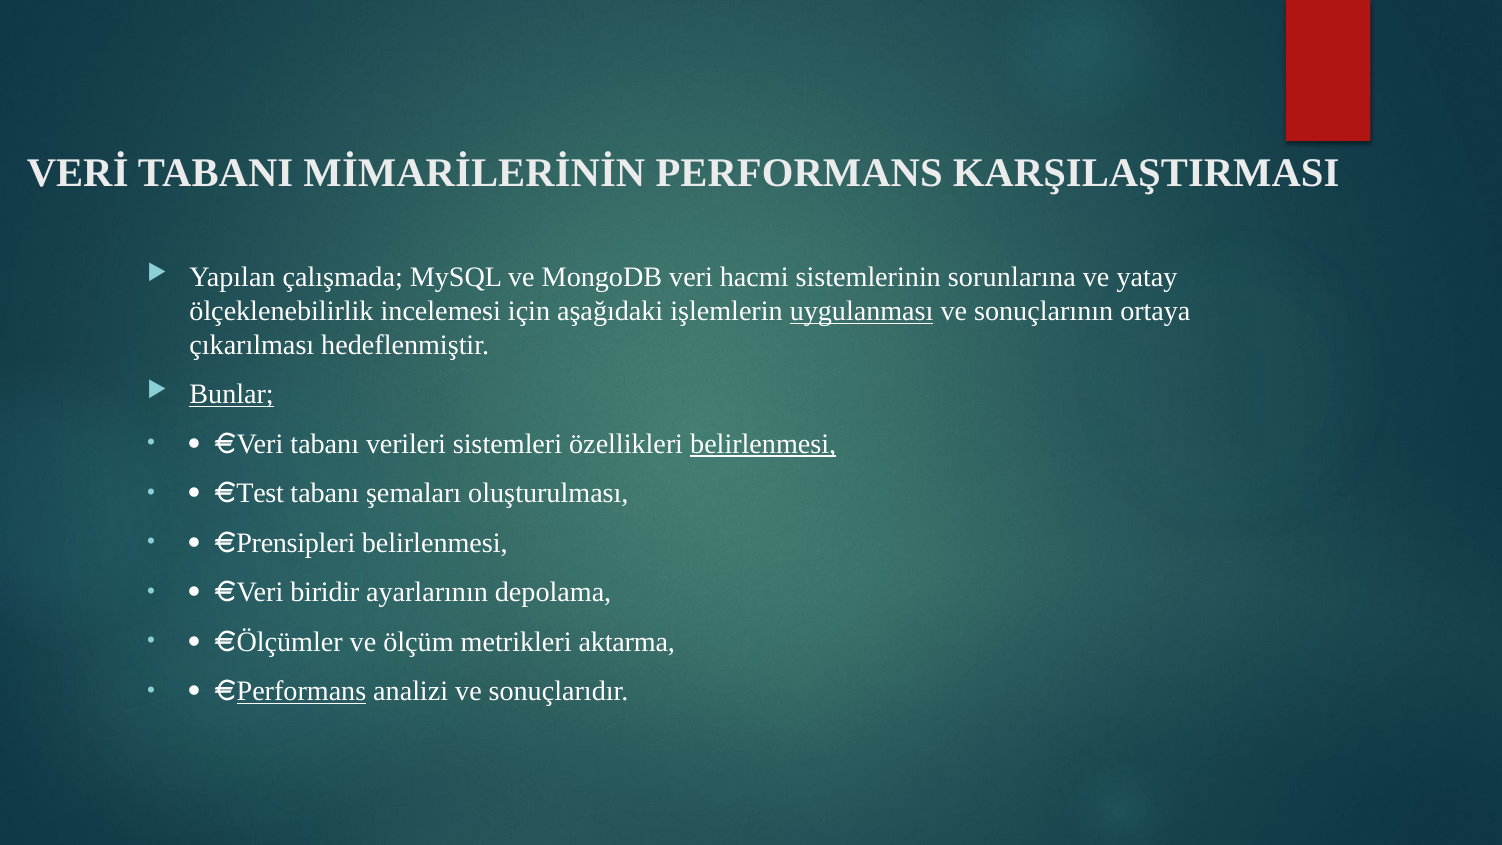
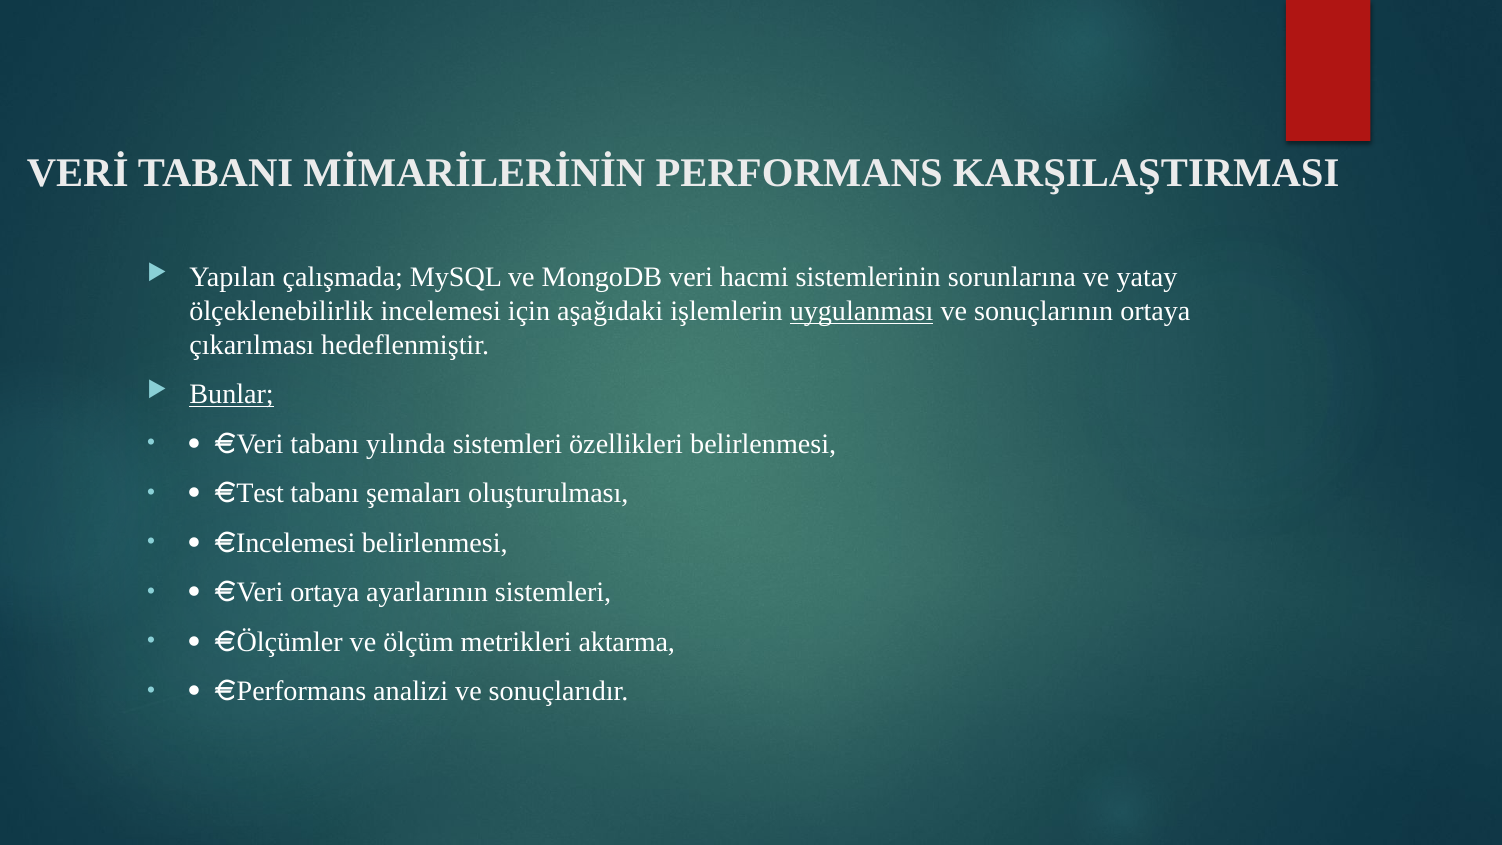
verileri: verileri -> yılında (406, 444)
belirlenmesi underline: present -> none (763, 444)
Prensipleri: Prensipleri -> Incelemesi (296, 543)
Veri biridir: biridir -> ortaya (325, 592)
ayarlarının depolama: depolama -> sistemleri (553, 592)
Performans underline: present -> none (301, 691)
